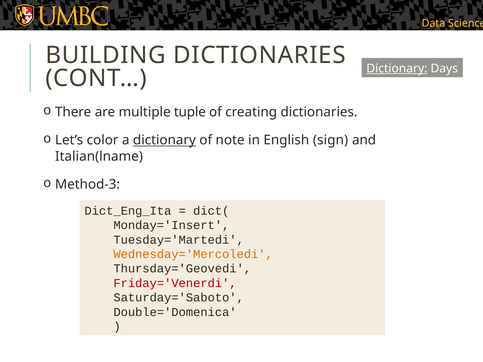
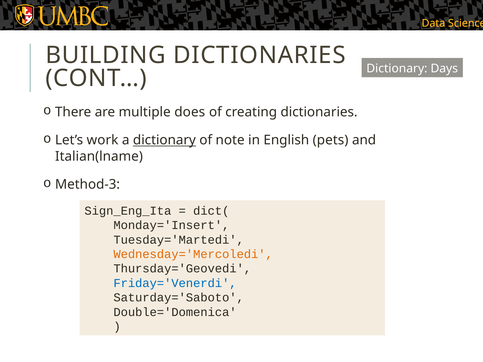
Dictionary underline: present -> none (397, 68)
tuple: tuple -> does (190, 112)
color: color -> work (102, 140)
sign: sign -> pets (331, 140)
Dict_Eng_Ita: Dict_Eng_Ita -> Sign_Eng_Ita (128, 211)
Friday='Venerdi colour: red -> blue (175, 283)
